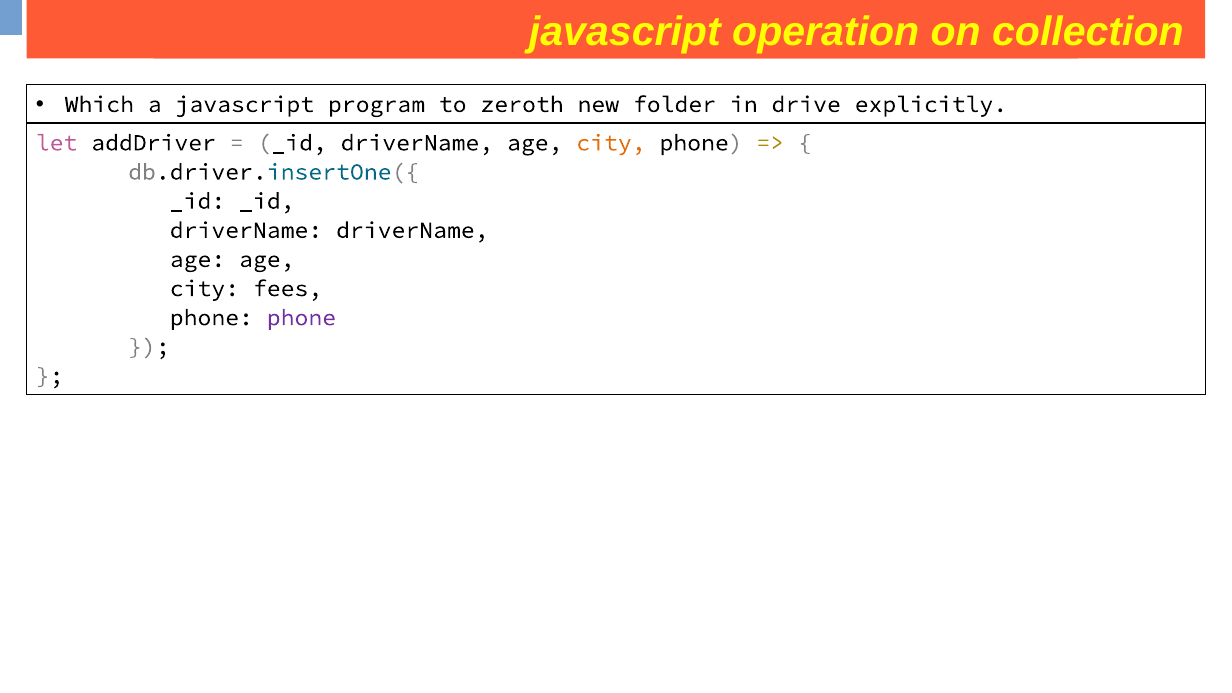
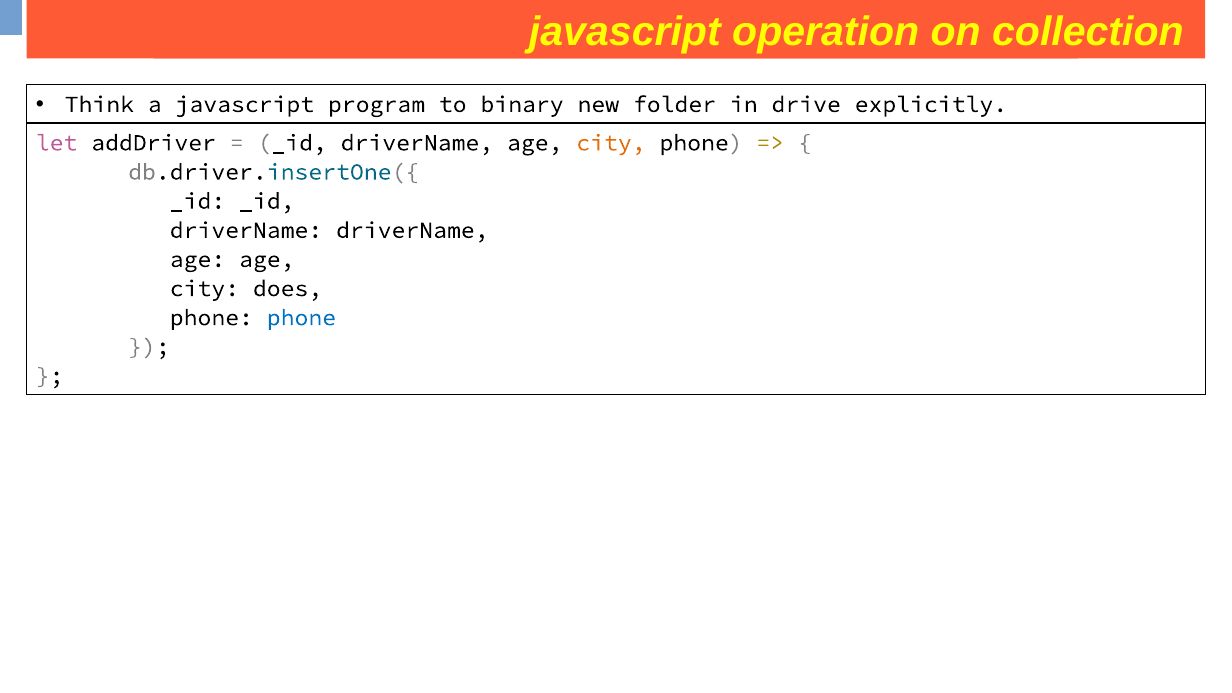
Which: Which -> Think (99, 104)
zeroth: zeroth -> binary (522, 104)
fees: fees -> does (288, 288)
phone colour: purple -> blue (301, 318)
